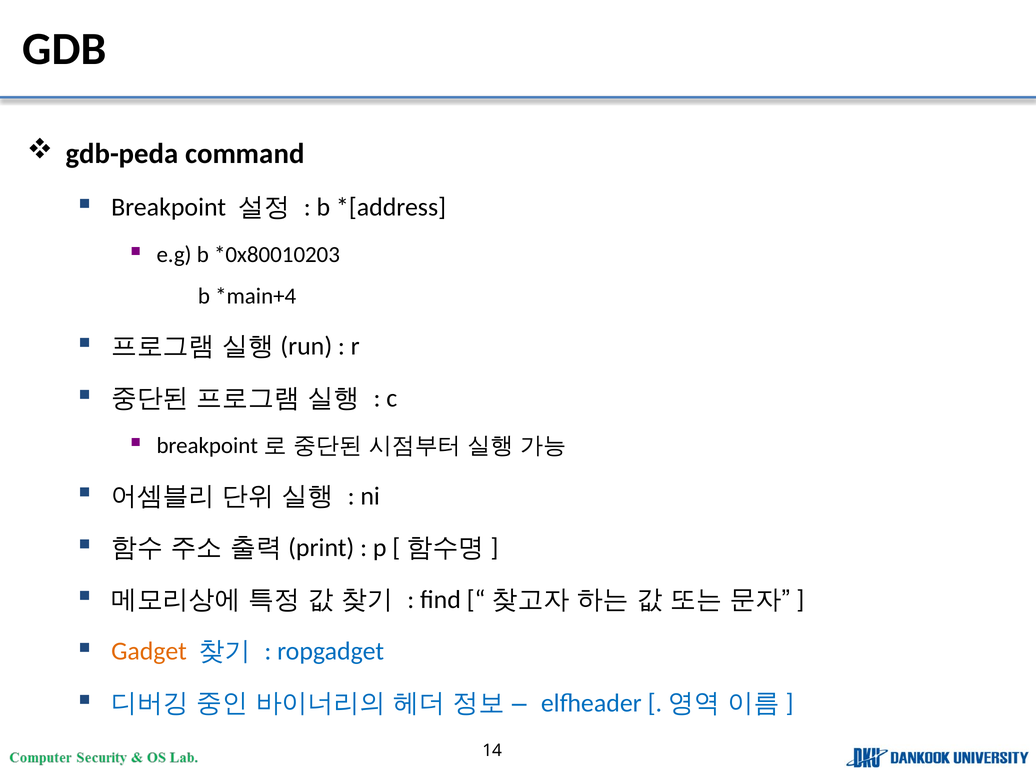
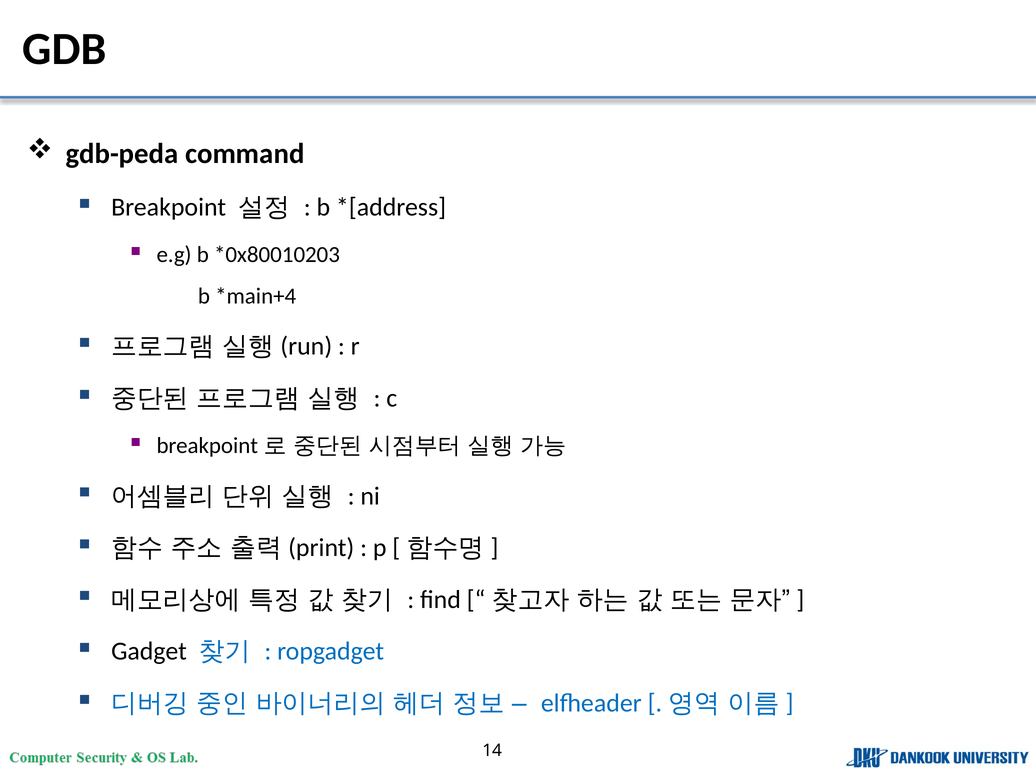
Gadget colour: orange -> black (149, 651)
